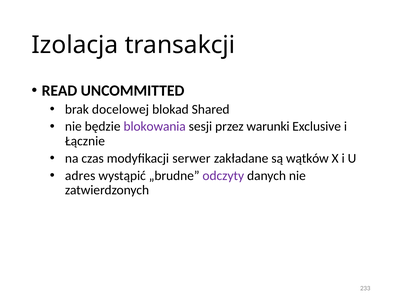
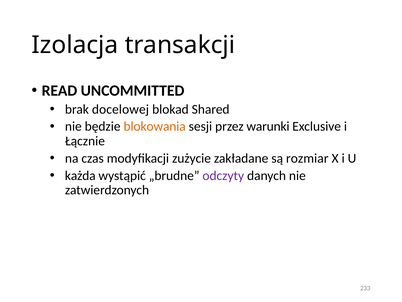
blokowania colour: purple -> orange (155, 126)
serwer: serwer -> zużycie (192, 158)
wątków: wątków -> rozmiar (307, 158)
adres: adres -> każda (80, 175)
